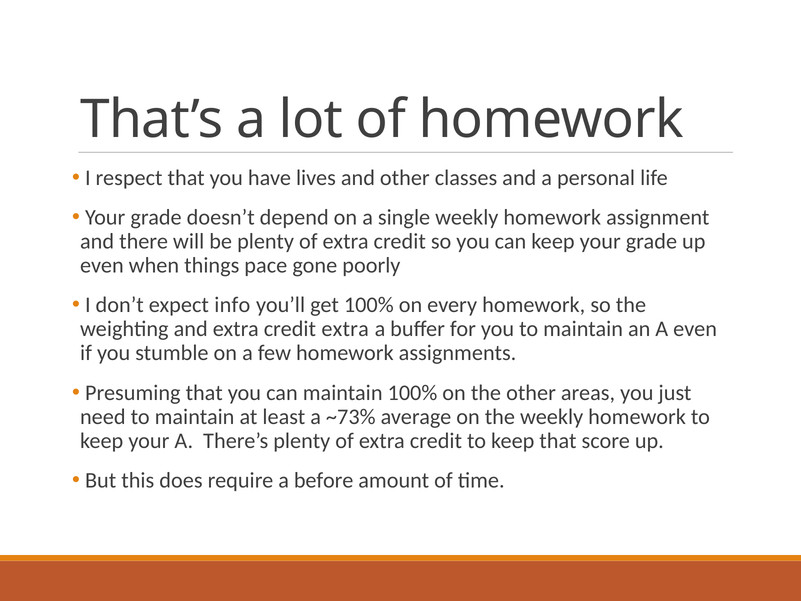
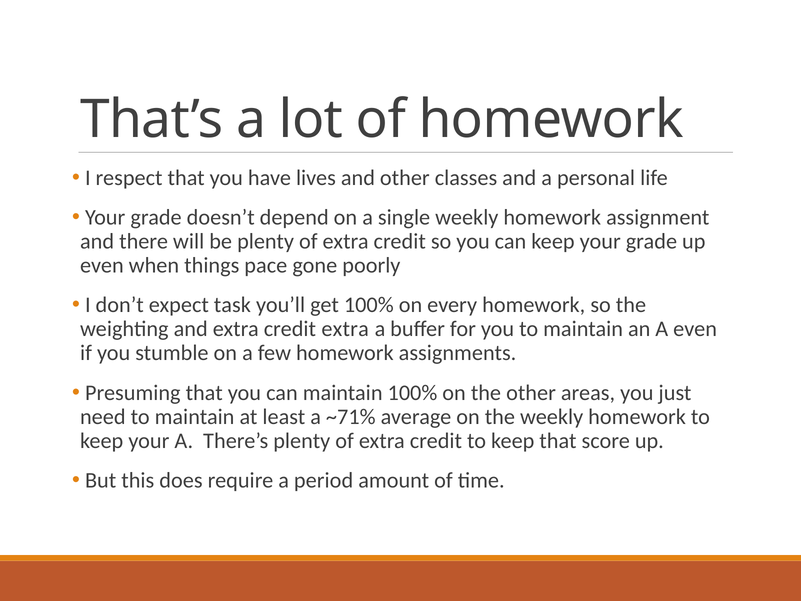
info: info -> task (232, 305)
~73%: ~73% -> ~71% (351, 417)
before: before -> period (324, 480)
